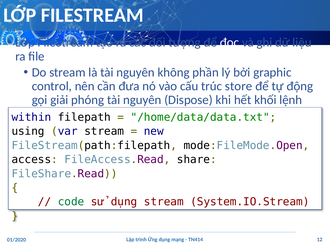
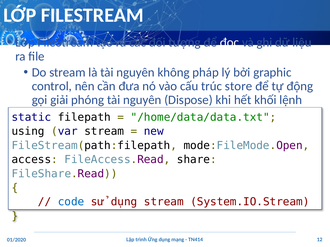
phần: phần -> pháp (206, 73)
within: within -> static (31, 117)
code colour: green -> blue (71, 202)
